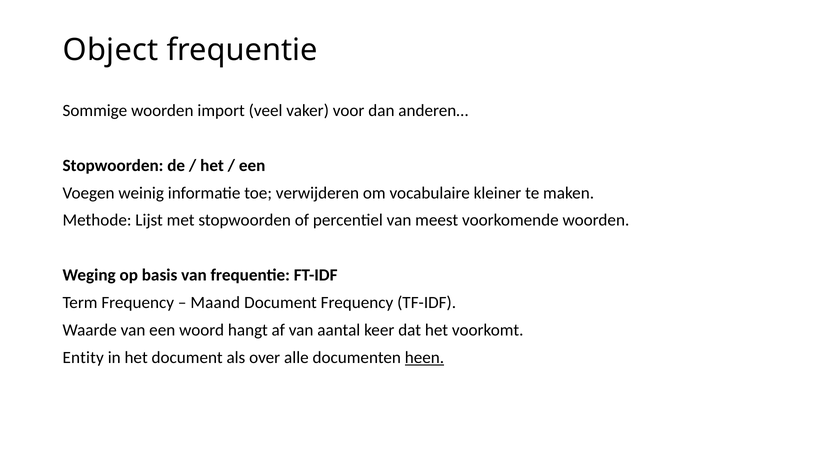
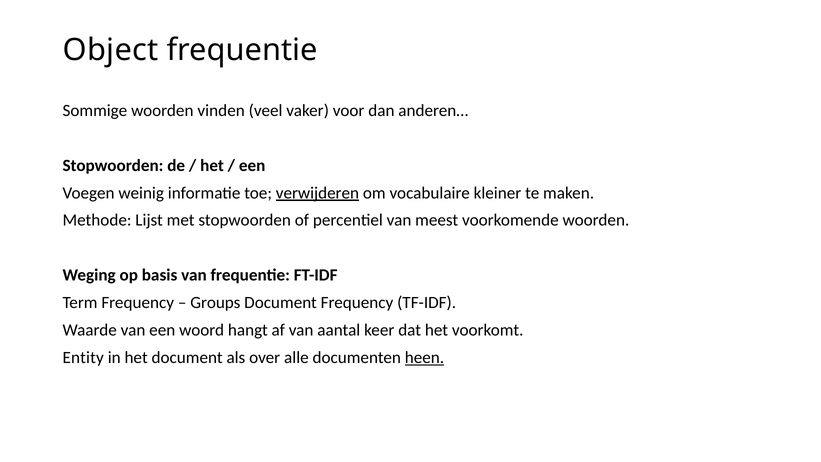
import: import -> vinden (221, 111)
verwijderen underline: none -> present (317, 193)
Maand: Maand -> Groups (215, 302)
